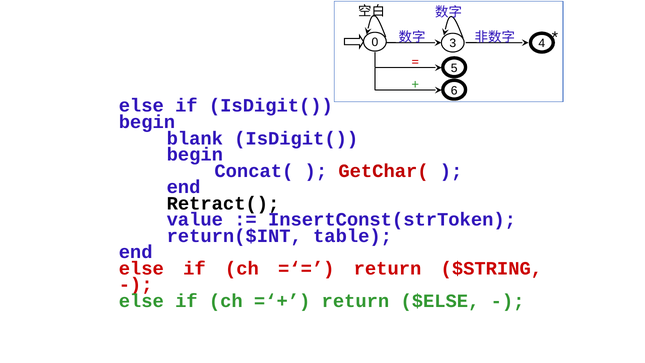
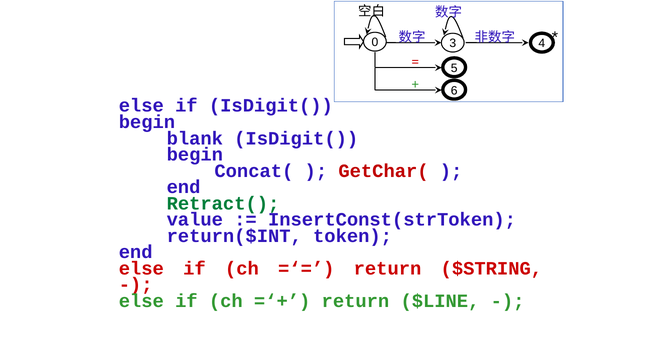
Retract( colour: black -> green (223, 203)
table: table -> token (353, 236)
$ELSE: $ELSE -> $LINE (440, 301)
